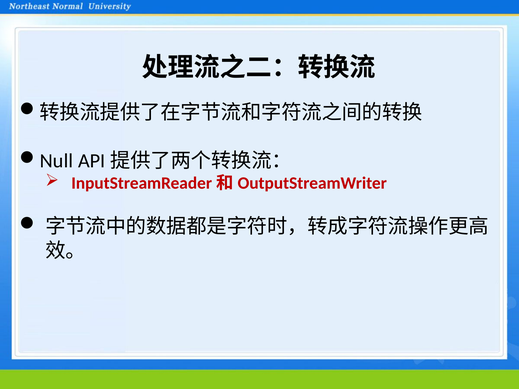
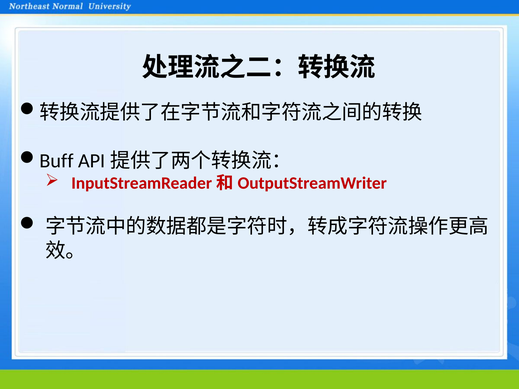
Null: Null -> Buff (57, 161)
